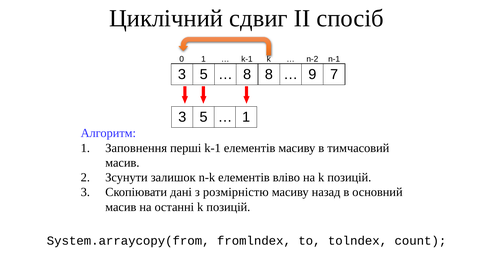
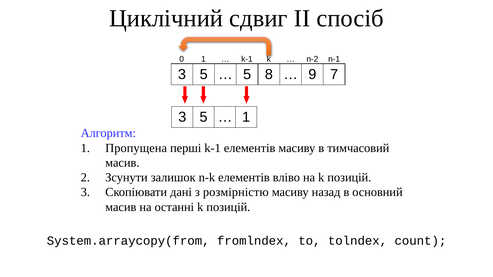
8: 8 -> 5 (247, 75)
Заповнення: Заповнення -> Пропущена (136, 148)
